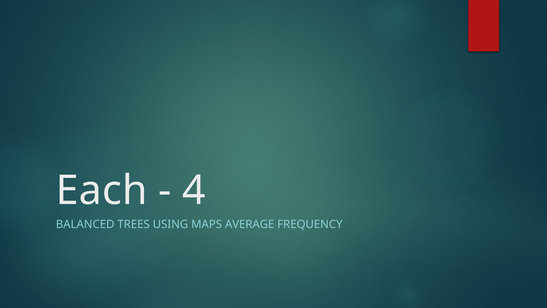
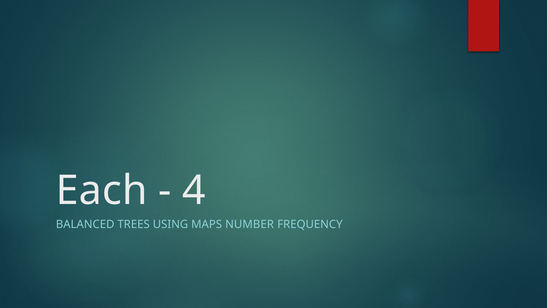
AVERAGE: AVERAGE -> NUMBER (250, 224)
